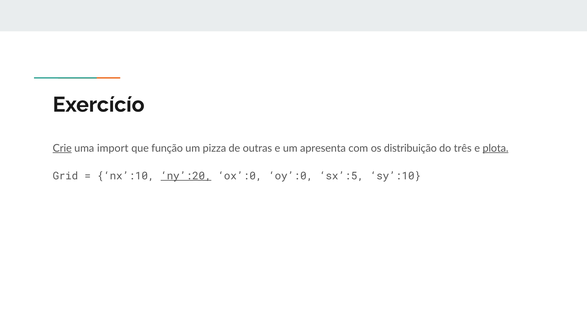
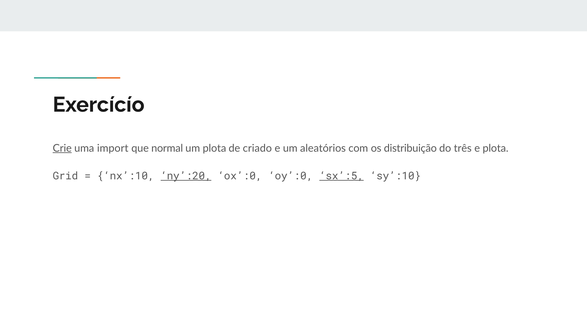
função: função -> normal (167, 148)
um pizza: pizza -> plota (214, 148)
outras: outras -> criado (257, 148)
apresenta: apresenta -> aleatórios (323, 148)
plota underline: present -> none (496, 148)
sx’:5 underline: none -> present (341, 176)
